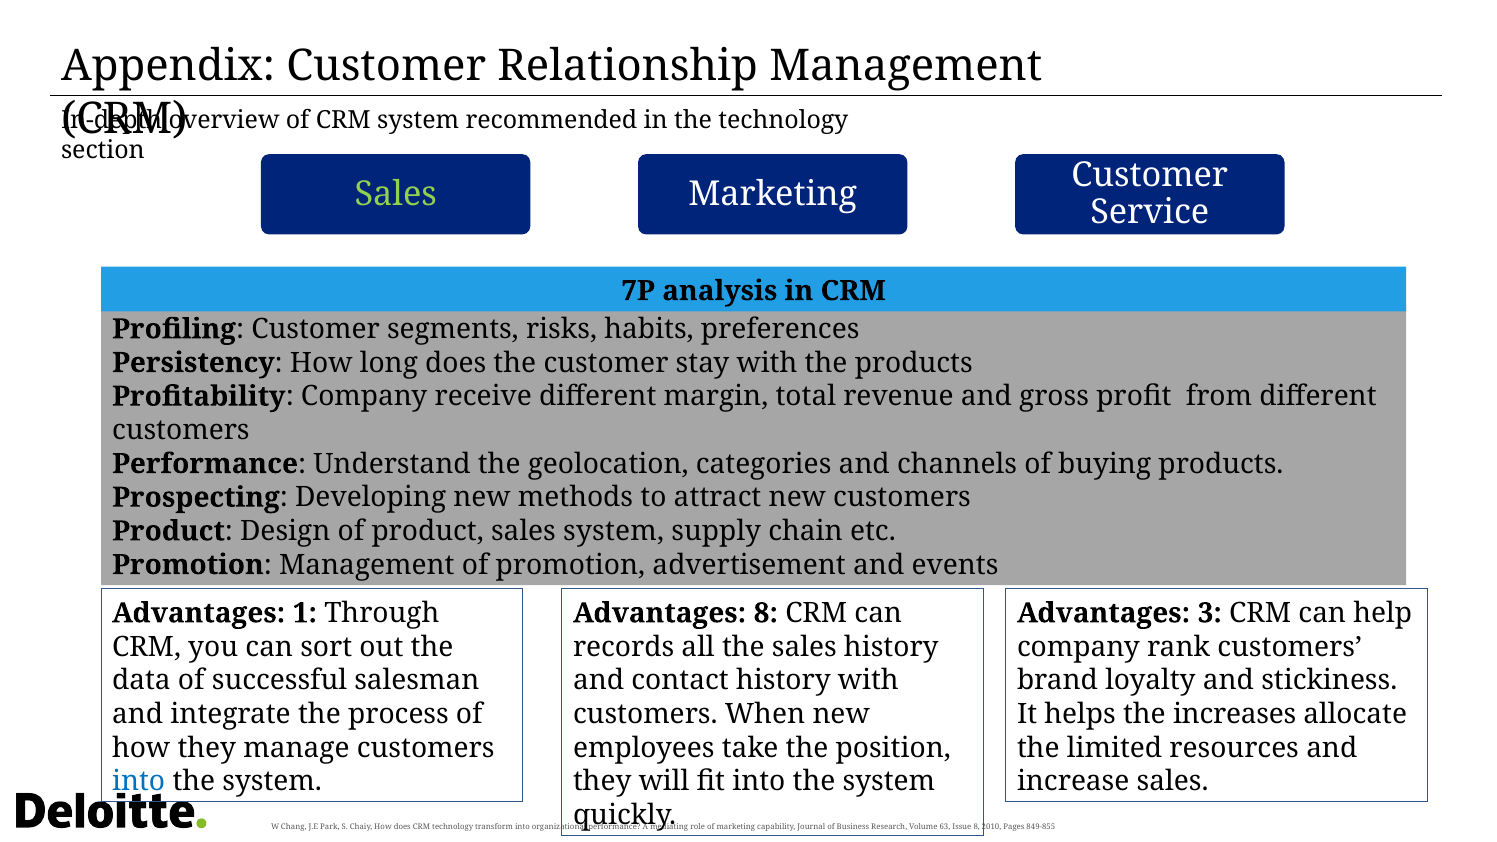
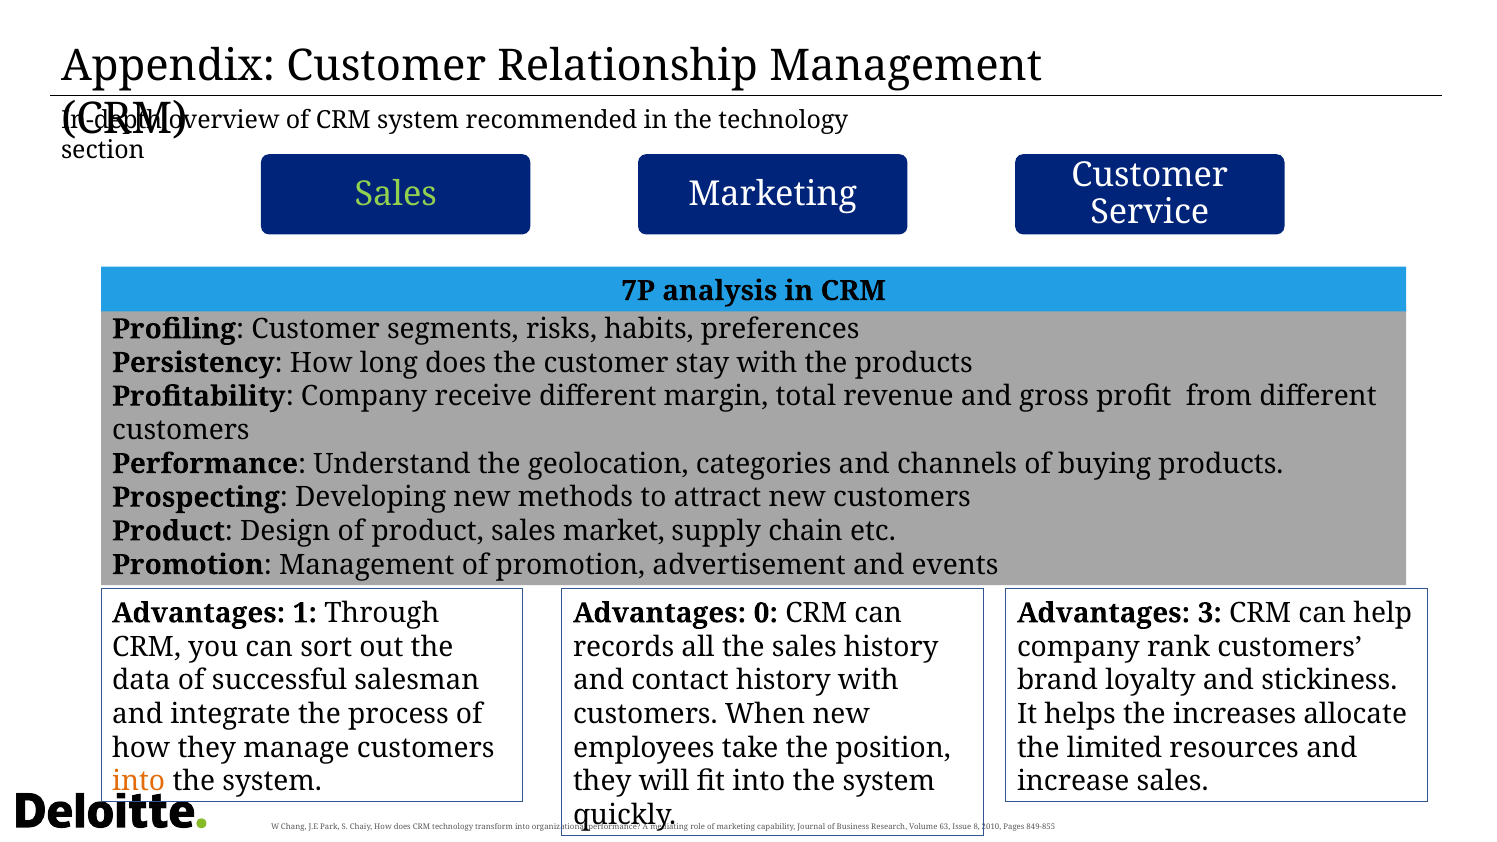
sales system: system -> market (614, 531)
Advantages 8: 8 -> 0 (766, 613)
into colour: blue -> orange (139, 782)
